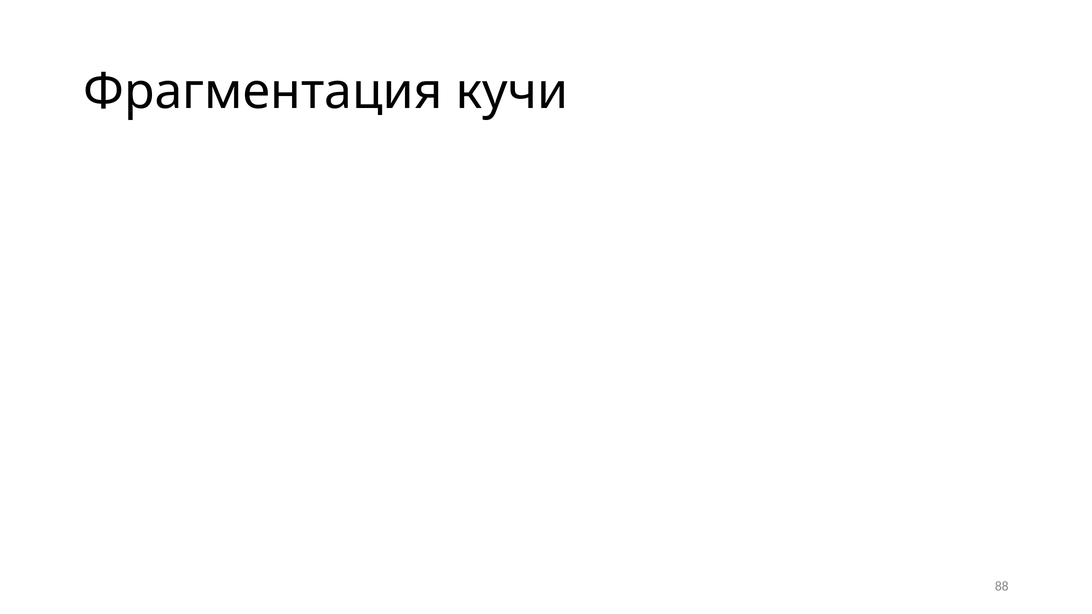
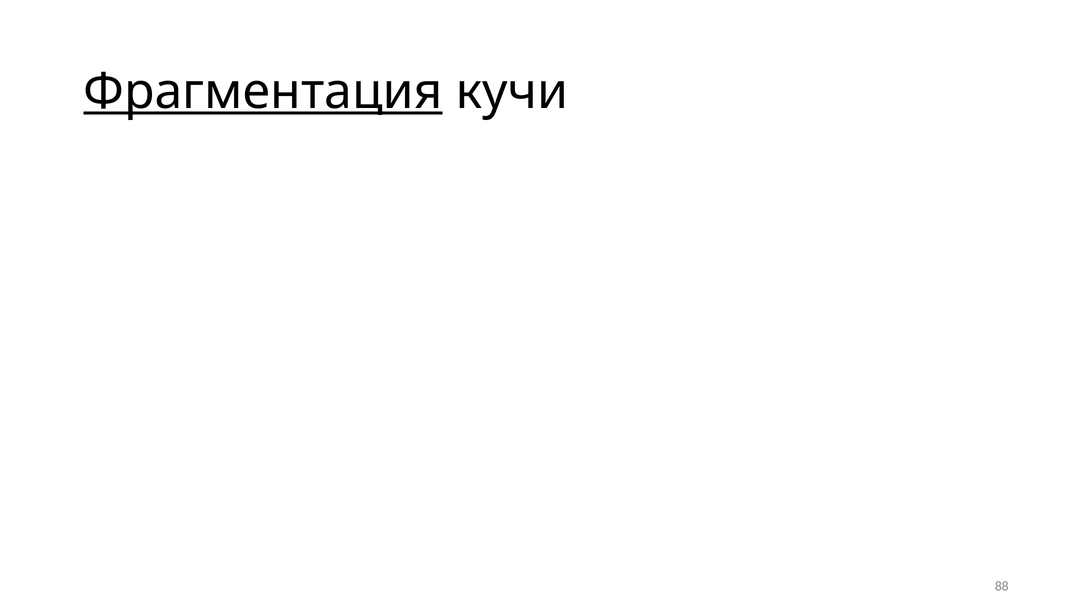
Фрагментация underline: none -> present (263, 92)
